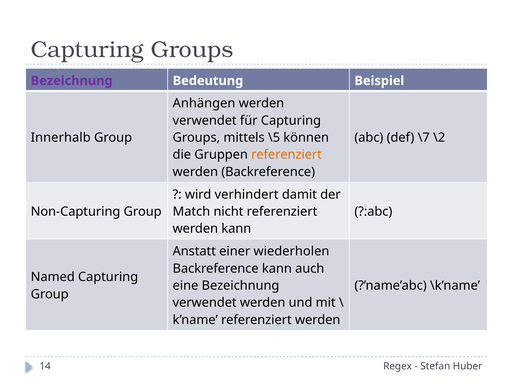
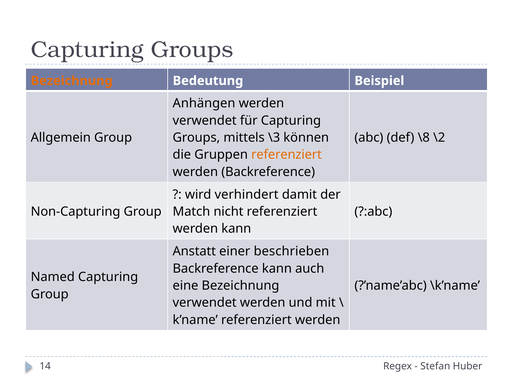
Bezeichnung colour: purple -> orange (72, 81)
Innerhalb: Innerhalb -> Allgemein (61, 138)
\5: \5 -> \3 (274, 138)
\7: \7 -> \8 (424, 138)
wiederholen: wiederholen -> beschrieben (291, 251)
